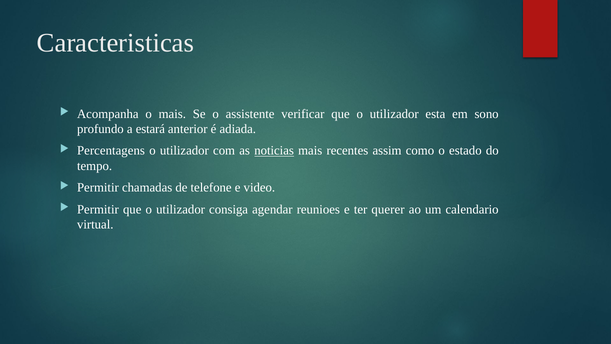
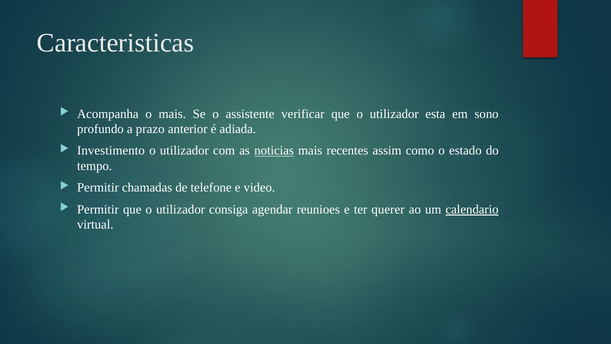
estará: estará -> prazo (150, 129)
Percentagens: Percentagens -> Investimento (111, 151)
calendario underline: none -> present (472, 209)
